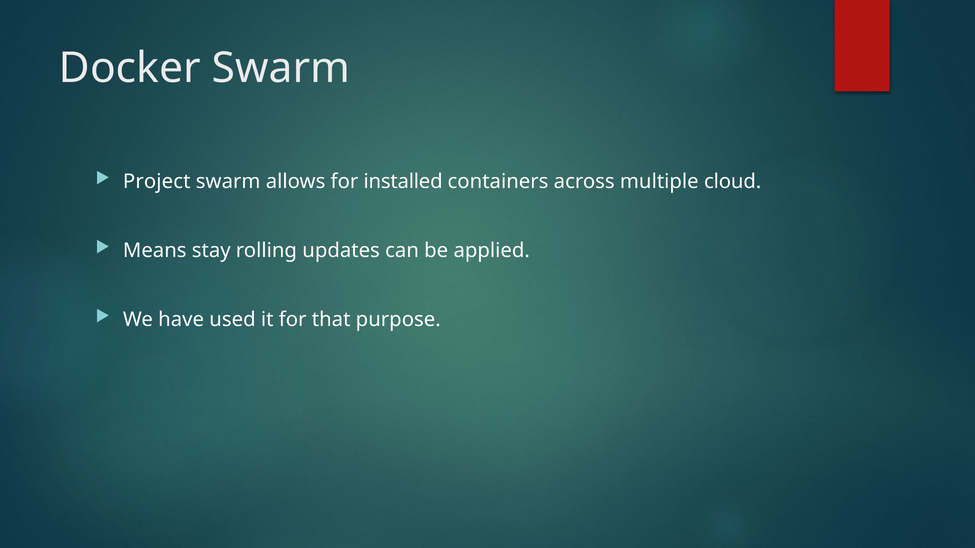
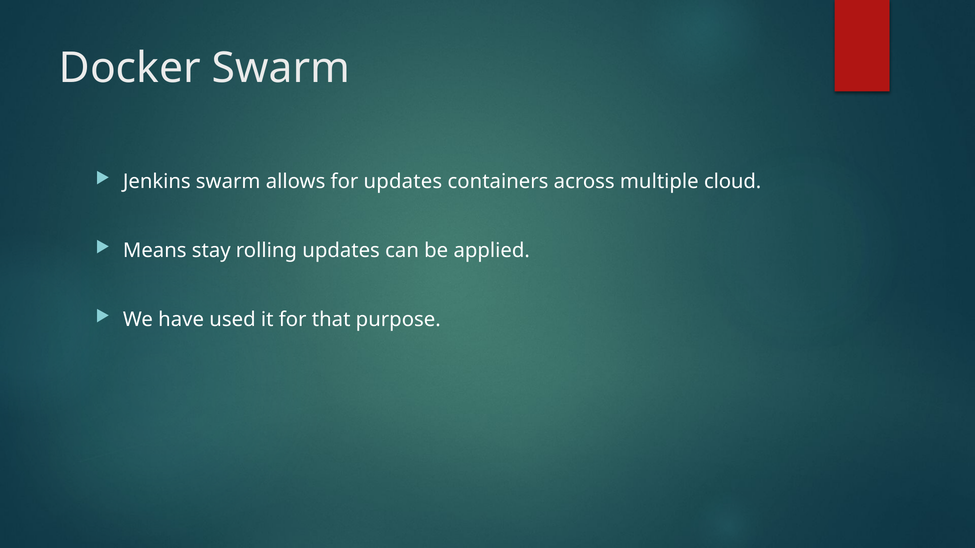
Project: Project -> Jenkins (157, 181)
for installed: installed -> updates (403, 181)
